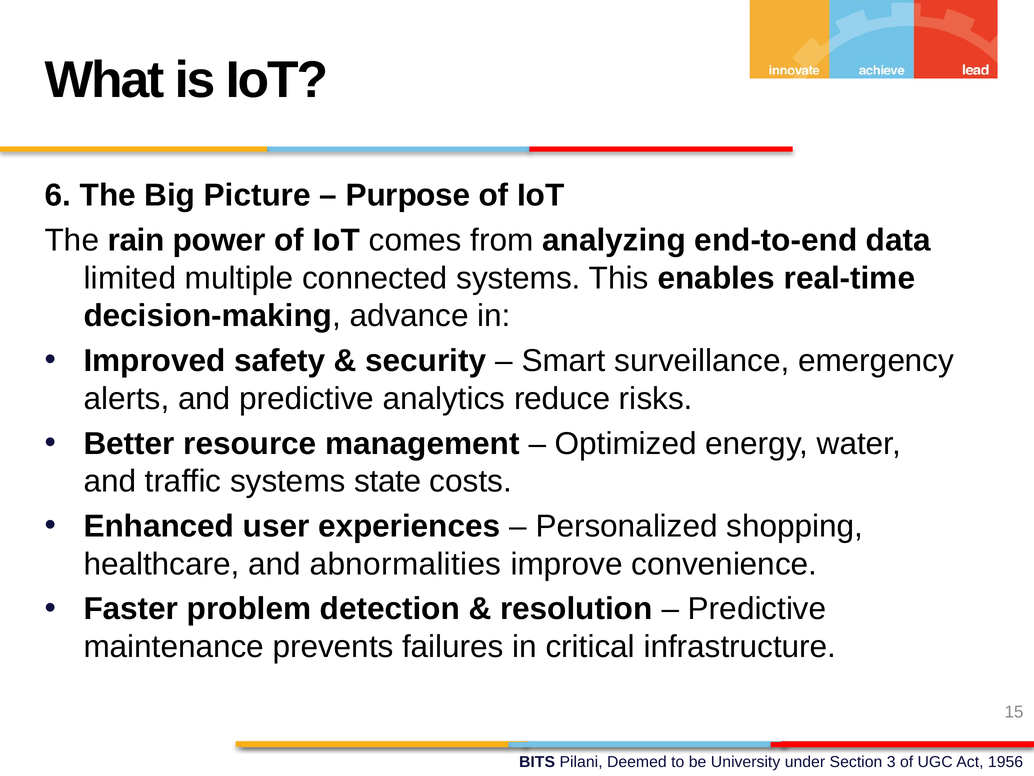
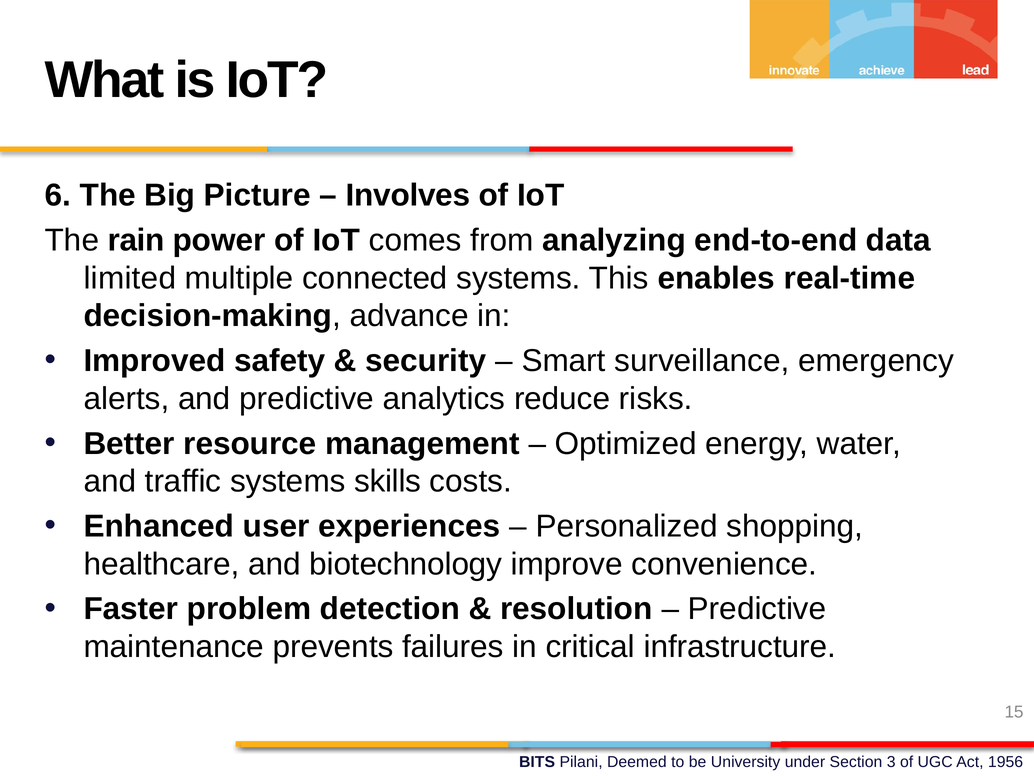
Purpose: Purpose -> Involves (408, 195)
state: state -> skills (388, 481)
abnormalities: abnormalities -> biotechnology (406, 564)
